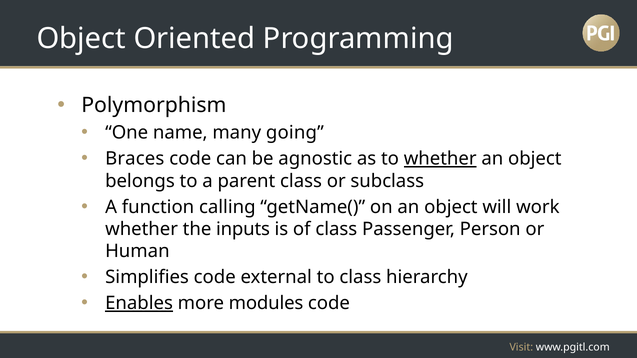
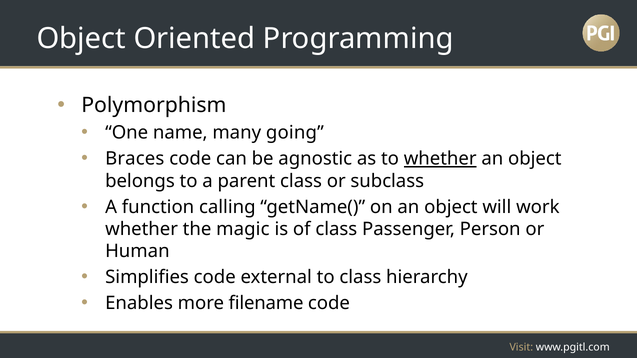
inputs: inputs -> magic (243, 229)
Enables underline: present -> none (139, 304)
modules: modules -> filename (266, 304)
